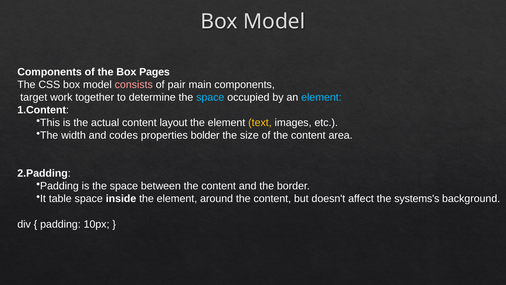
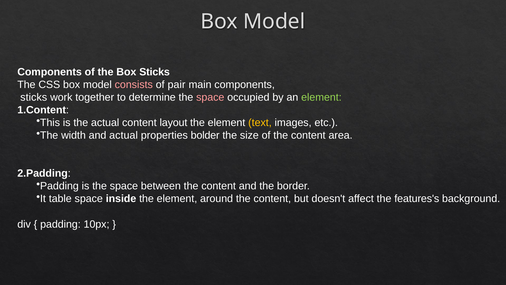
Box Pages: Pages -> Sticks (155, 72)
target: target -> sticks (34, 97)
space colour: light blue -> pink (210, 97)
element colour: light blue -> light green (321, 97)
and codes: codes -> actual (124, 135)
systems's: systems's -> features's (417, 199)
